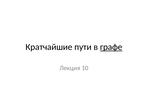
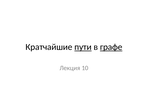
пути underline: none -> present (83, 47)
